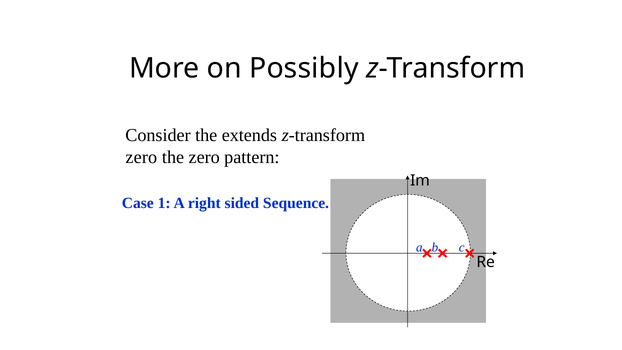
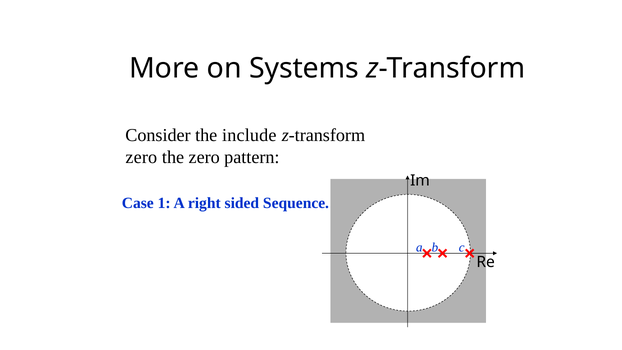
Possibly: Possibly -> Systems (304, 68)
extends: extends -> include (249, 135)
